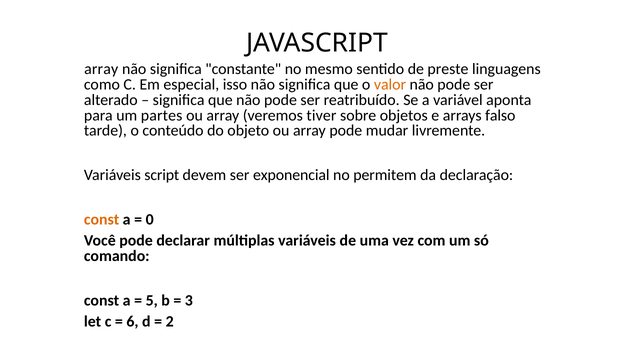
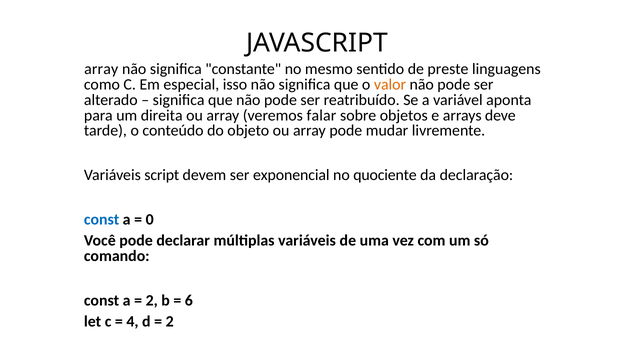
partes: partes -> direita (162, 116)
tiver: tiver -> falar (321, 116)
falso: falso -> deve (500, 116)
permitem: permitem -> quociente (385, 175)
const colour: orange -> blue (102, 220)
5: 5 -> 2 (152, 301)
3: 3 -> 6 (189, 301)
6: 6 -> 4 (132, 322)
